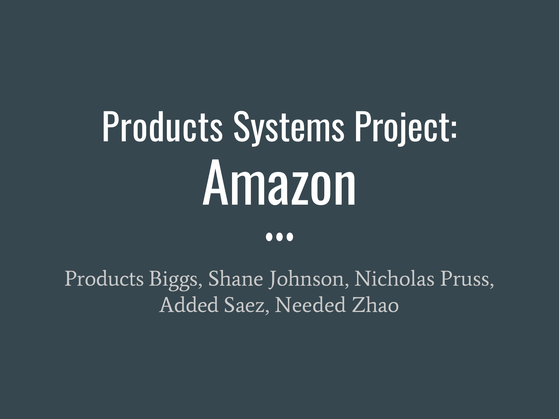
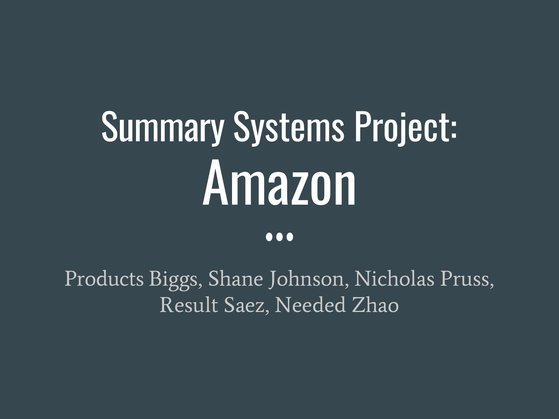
Products: Products -> Summary (163, 129)
Added: Added -> Result (189, 305)
